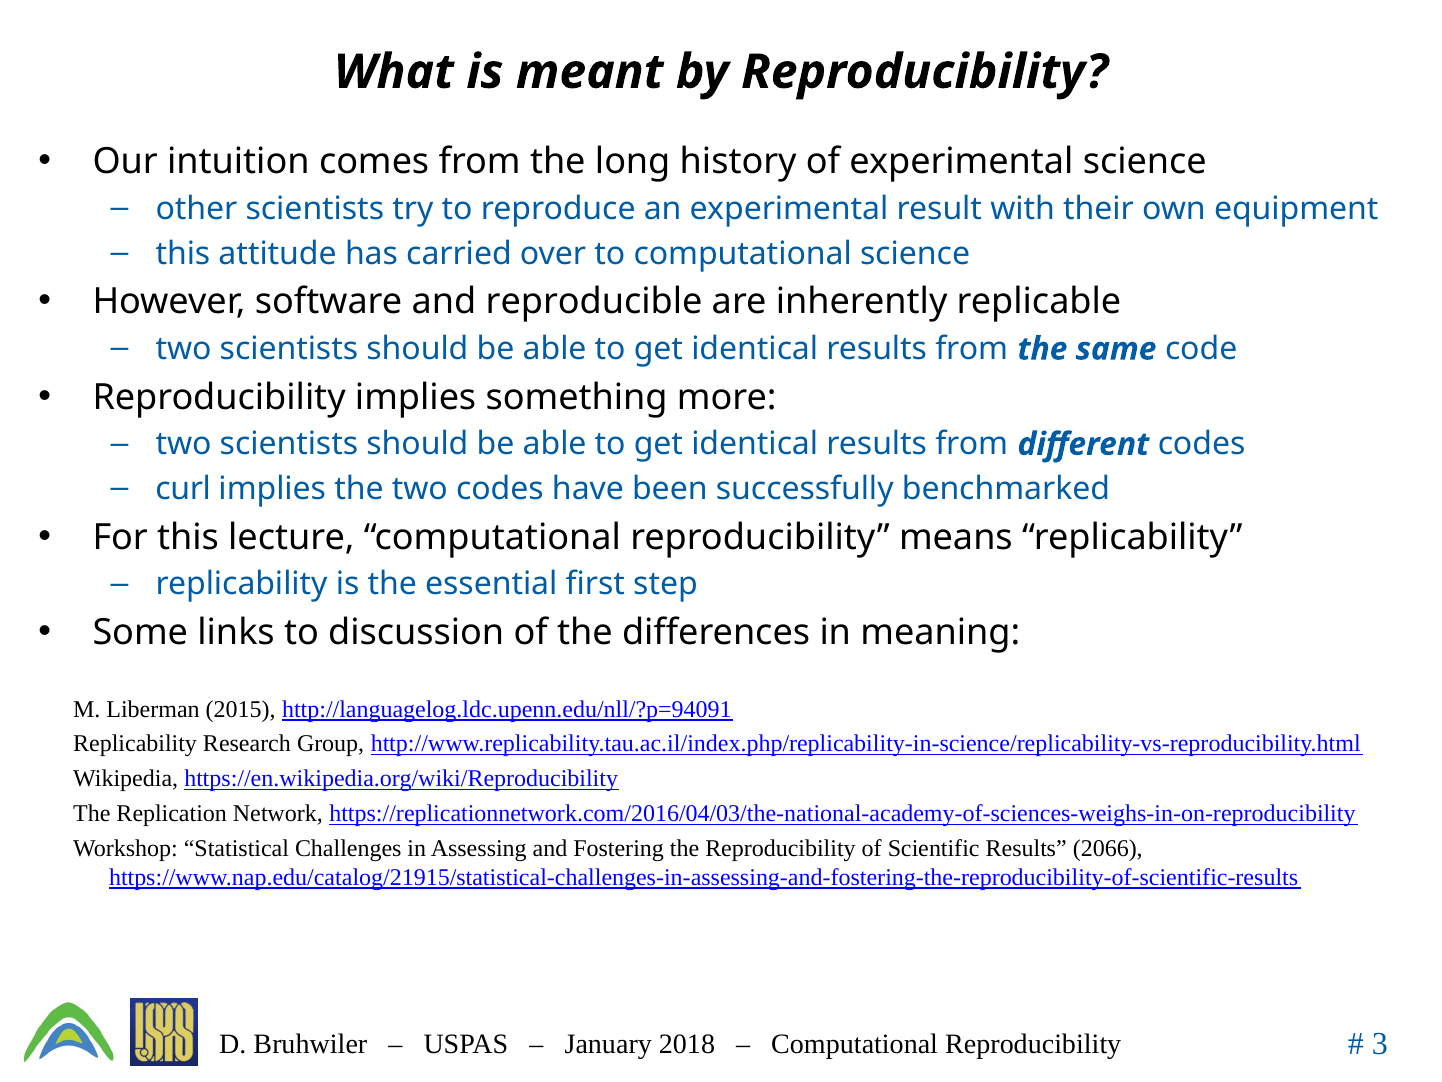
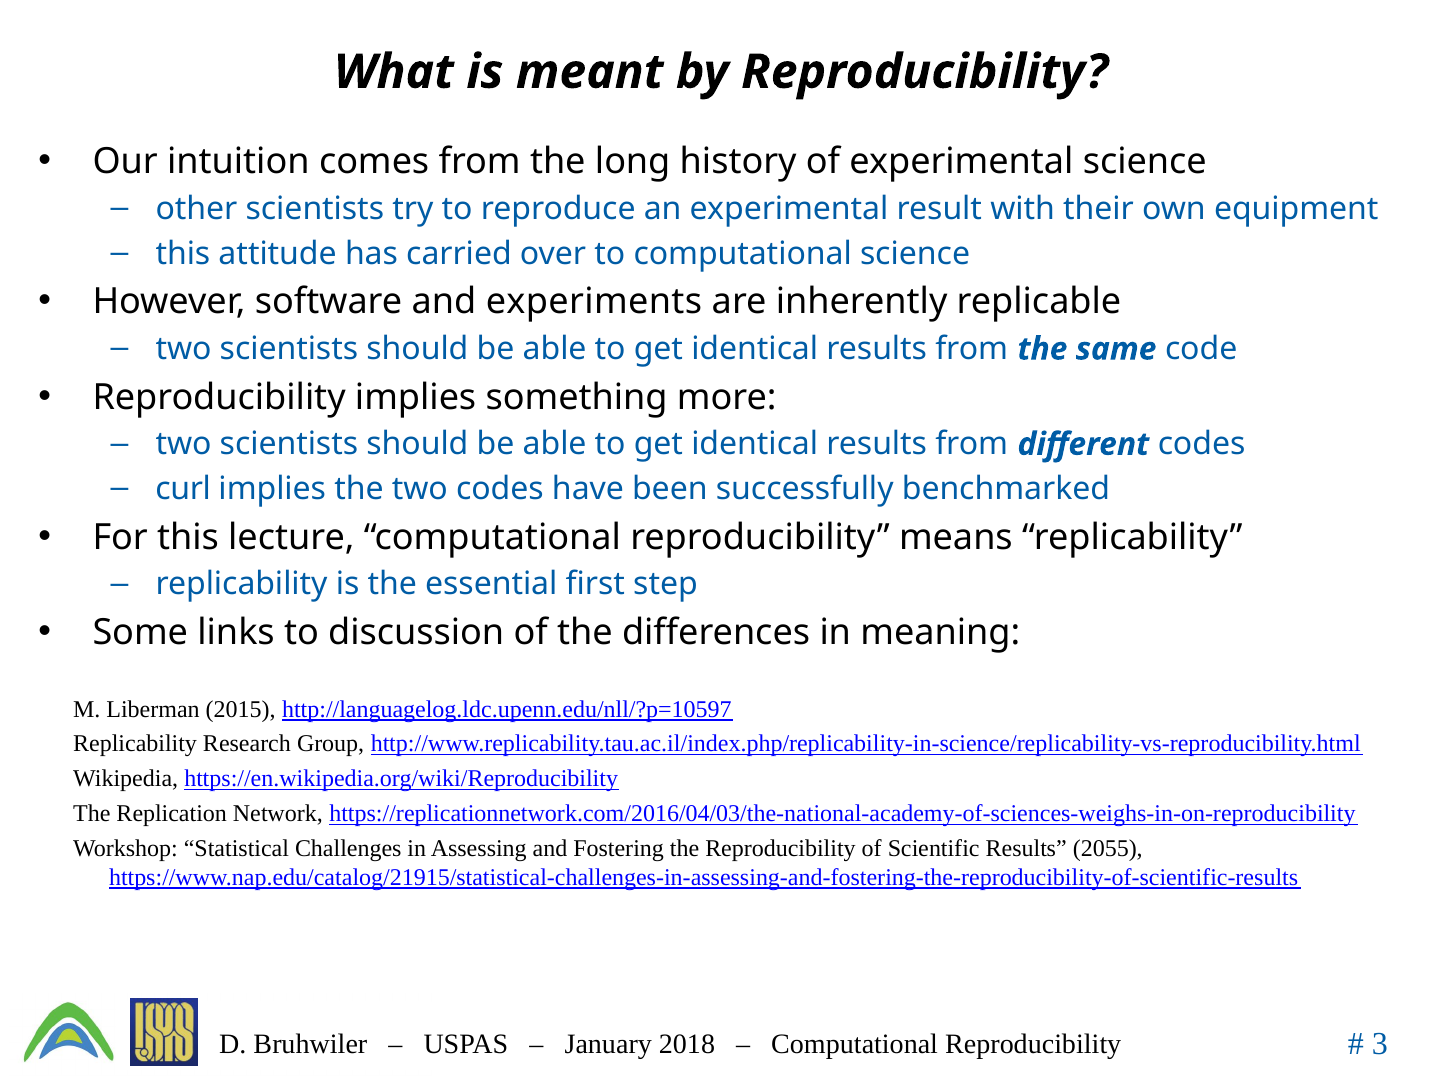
reproducible: reproducible -> experiments (594, 302)
http://languagelog.ldc.upenn.edu/nll/?p=94091: http://languagelog.ldc.upenn.edu/nll/?p=94091 -> http://languagelog.ldc.upenn.edu/nll/?p=10597 (507, 709)
2066: 2066 -> 2055 (1108, 848)
